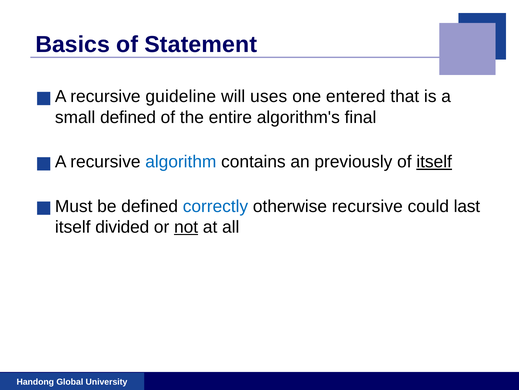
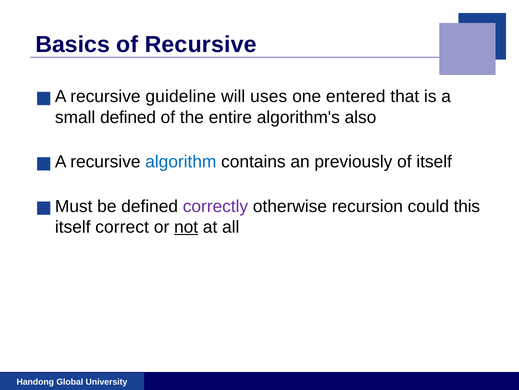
of Statement: Statement -> Recursive (201, 45)
final: final -> also (360, 117)
itself underline: present -> none (434, 162)
correctly colour: blue -> purple (215, 206)
otherwise recursive: recursive -> recursion (367, 206)
last: last -> this (467, 206)
divided: divided -> correct (122, 227)
